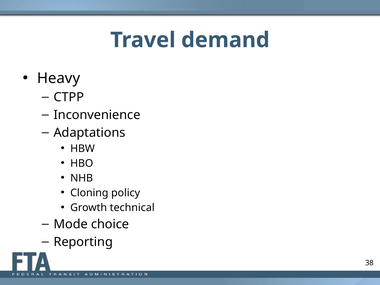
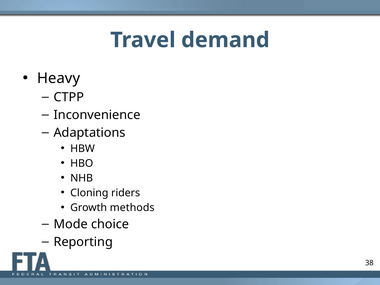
policy: policy -> riders (126, 193)
technical: technical -> methods (132, 208)
